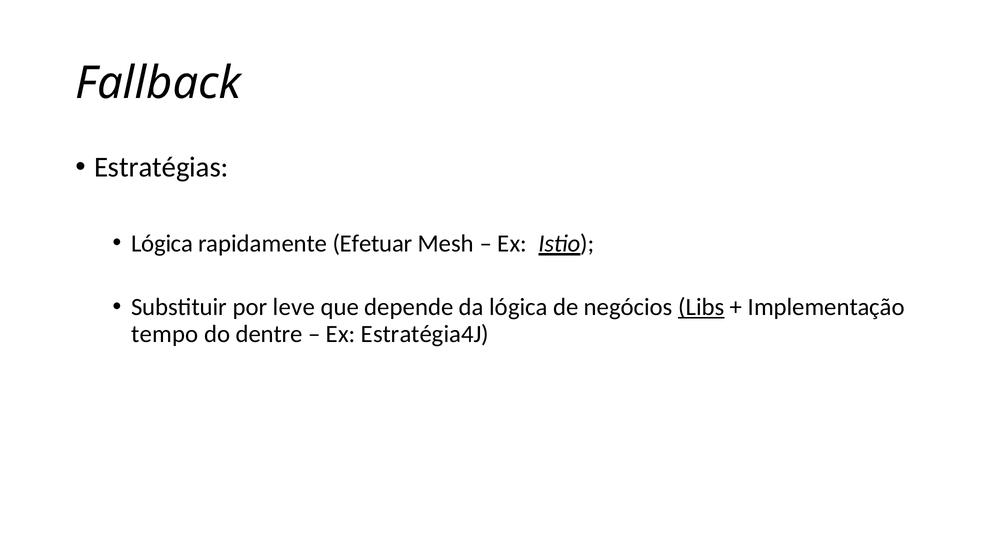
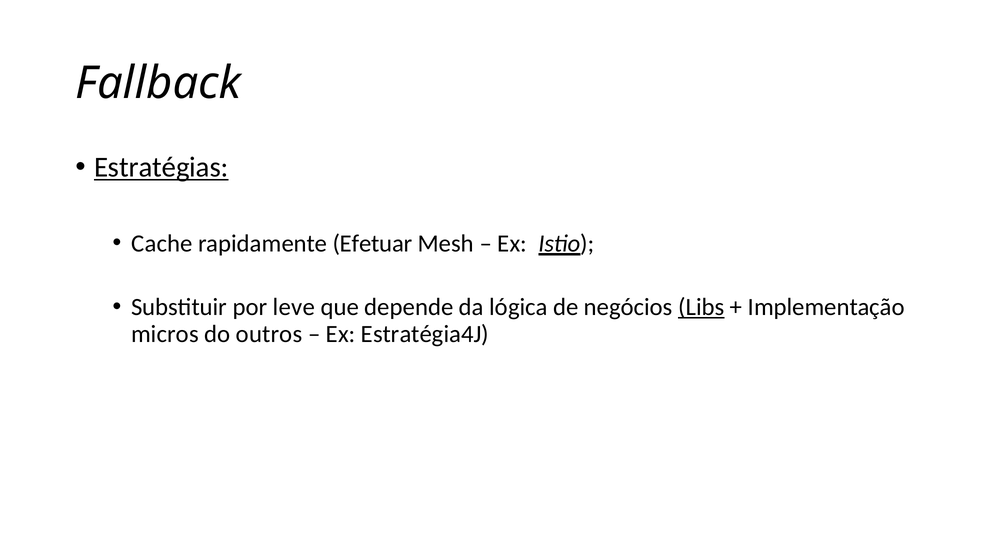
Estratégias underline: none -> present (161, 167)
Lógica: Lógica -> Cache (162, 243)
tempo: tempo -> micros (165, 334)
dentre: dentre -> outros (269, 334)
